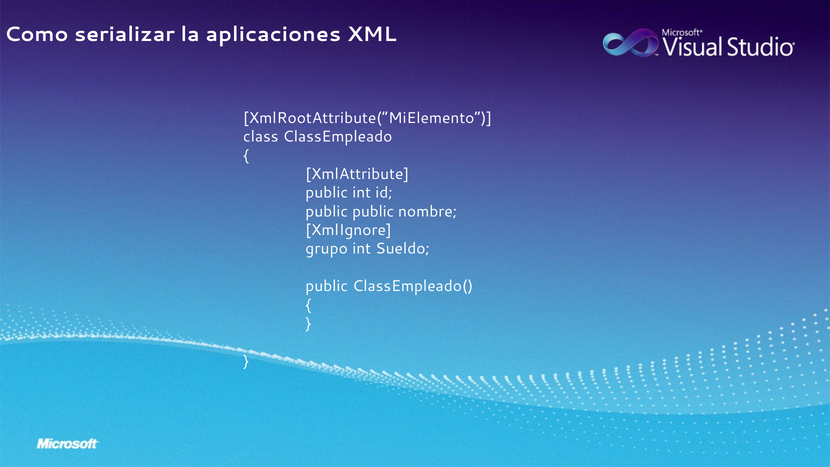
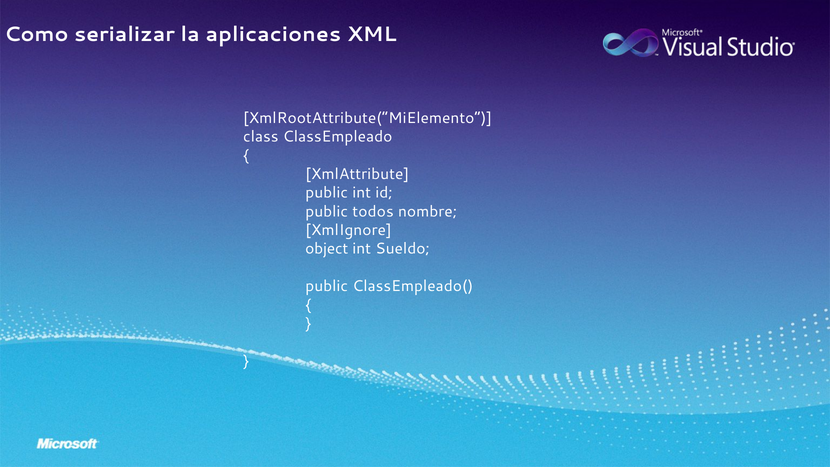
public public: public -> todos (373, 211)
grupo: grupo -> object (327, 249)
